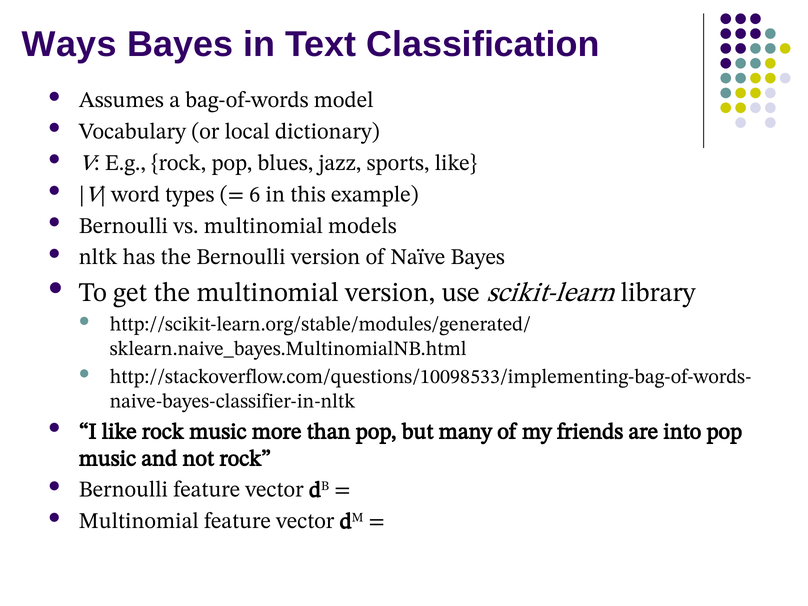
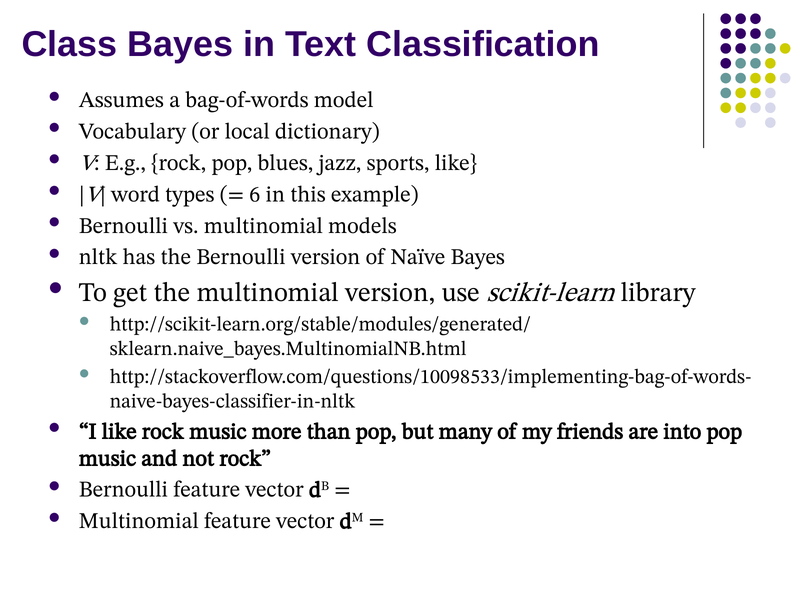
Ways: Ways -> Class (69, 44)
